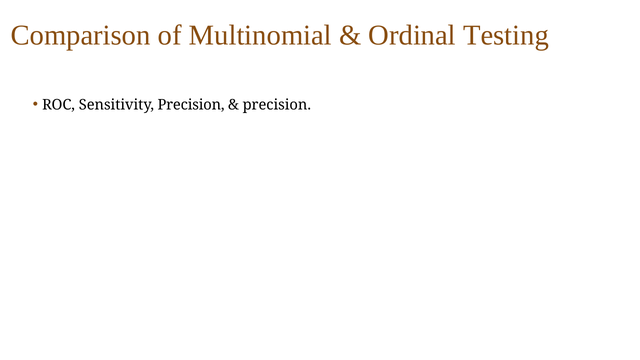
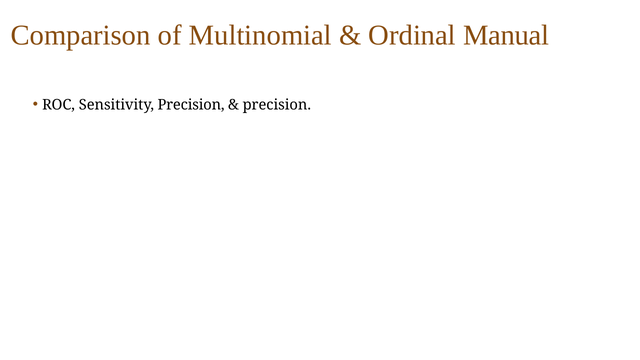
Testing: Testing -> Manual (506, 35)
